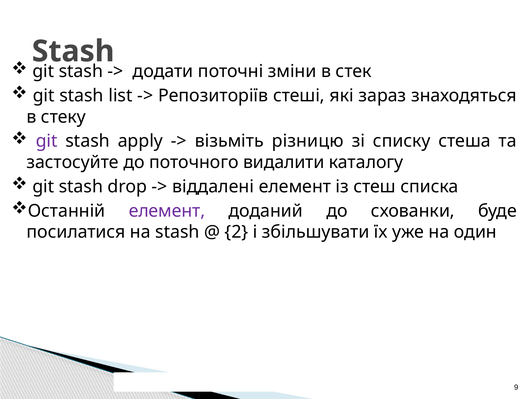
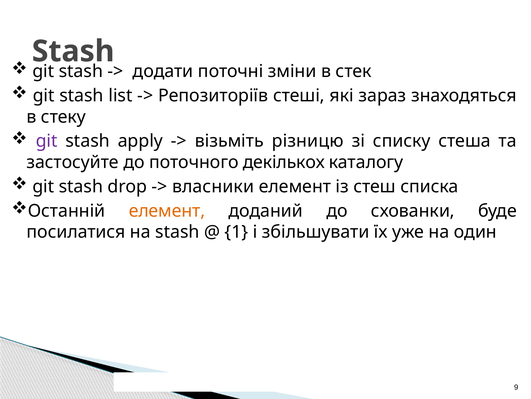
видалити: видалити -> декількох (284, 162)
віддалені: віддалені -> власники (213, 186)
елемент colour: purple -> orange (167, 210)
2: 2 -> 1 (236, 232)
